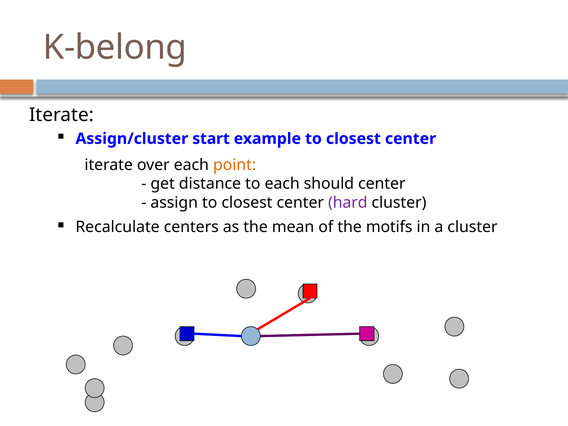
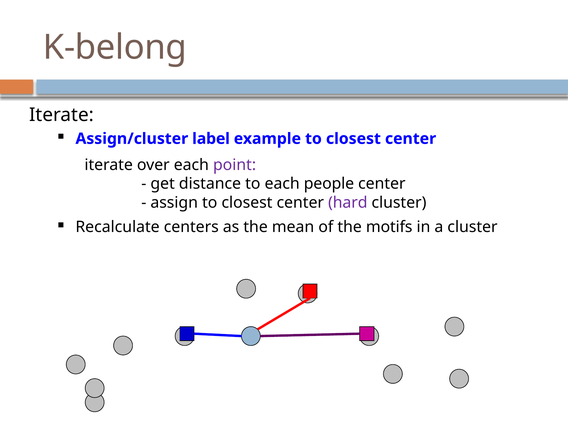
start: start -> label (211, 139)
point colour: orange -> purple (235, 165)
should: should -> people (329, 184)
